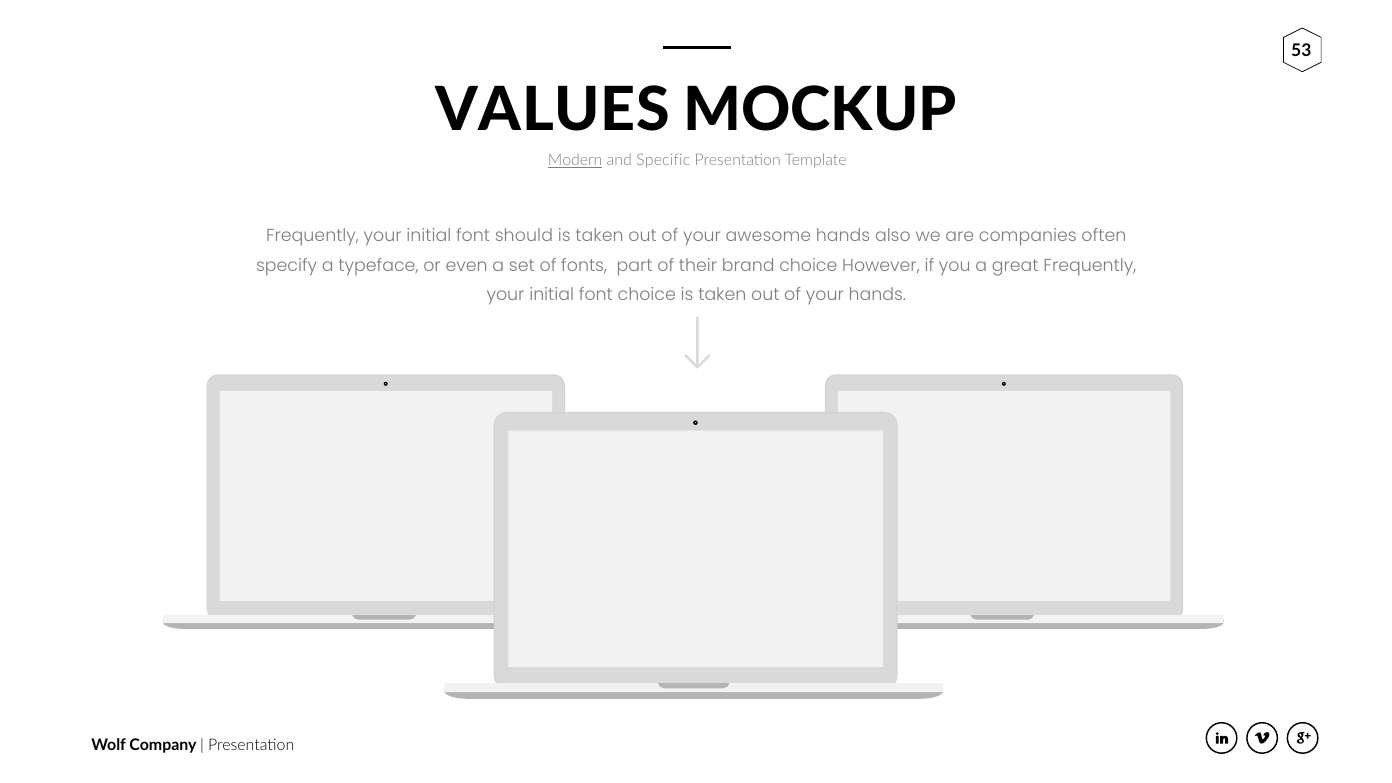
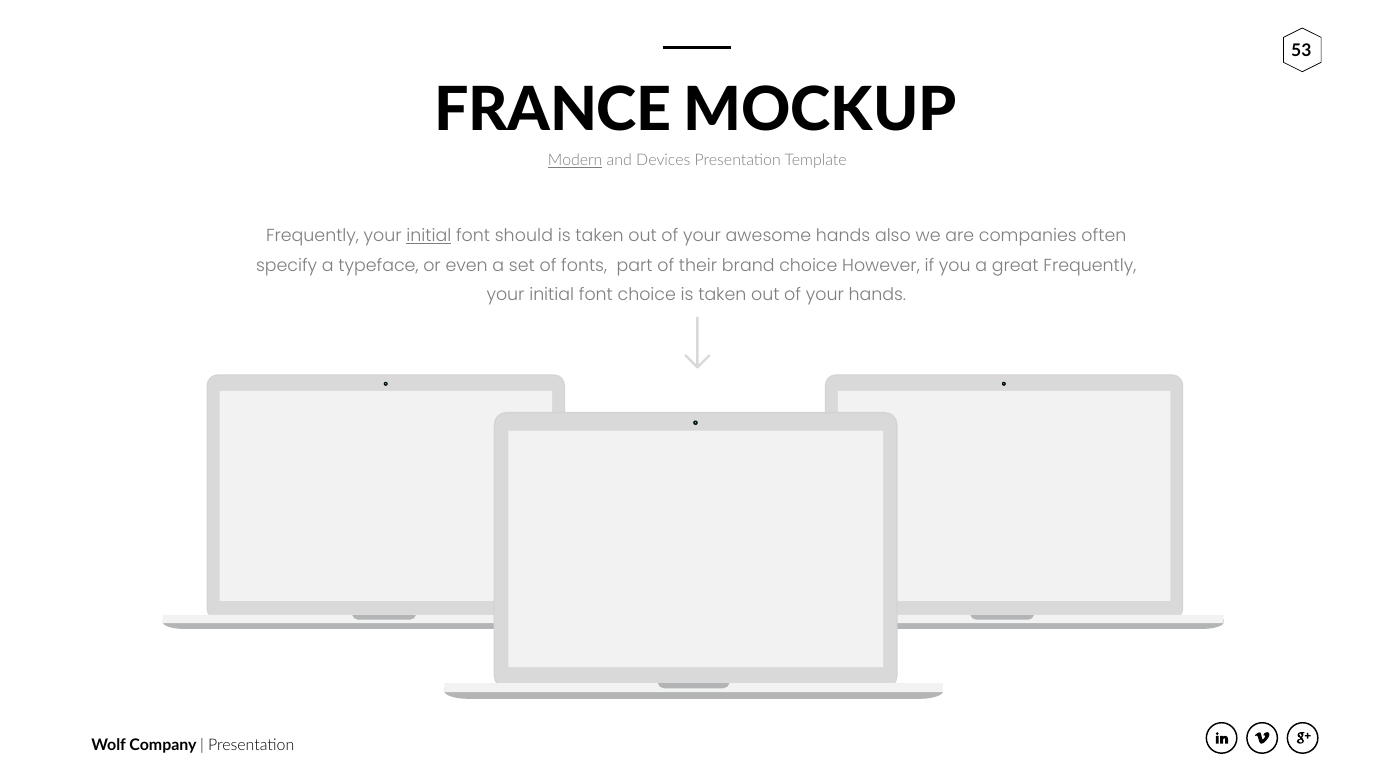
VALUES: VALUES -> FRANCE (553, 110)
Specific: Specific -> Devices (663, 161)
initial underline: none -> present (429, 236)
